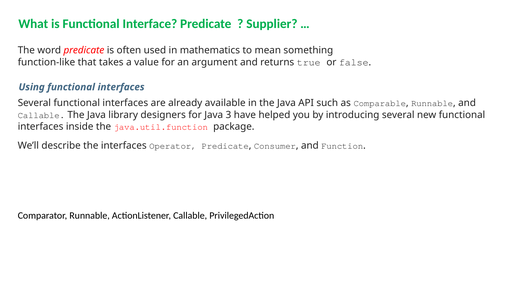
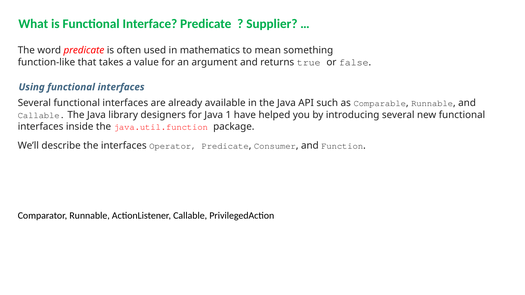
3: 3 -> 1 (228, 115)
